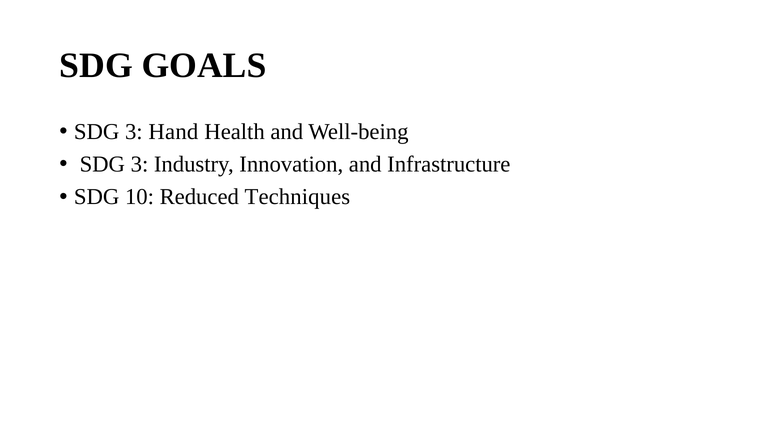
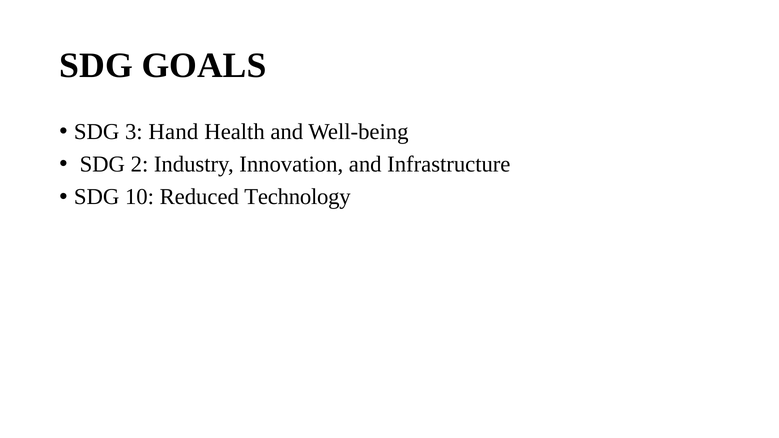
3: 3 -> 2 (139, 164)
Techniques: Techniques -> Technology (298, 197)
